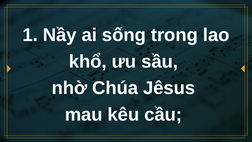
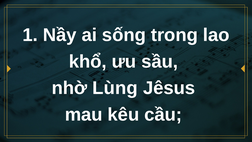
Chúa: Chúa -> Lùng (115, 88)
